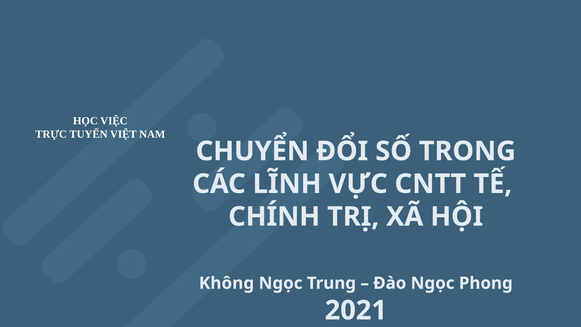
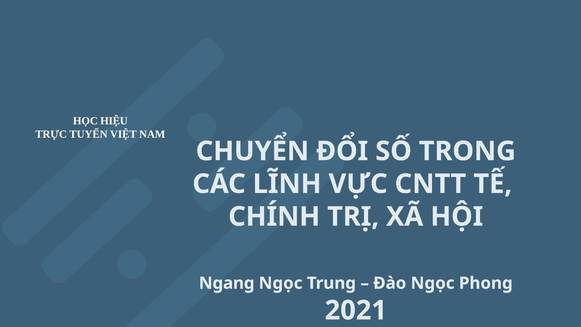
VIỆC: VIỆC -> HIỆU (114, 121)
Không: Không -> Ngang (227, 283)
